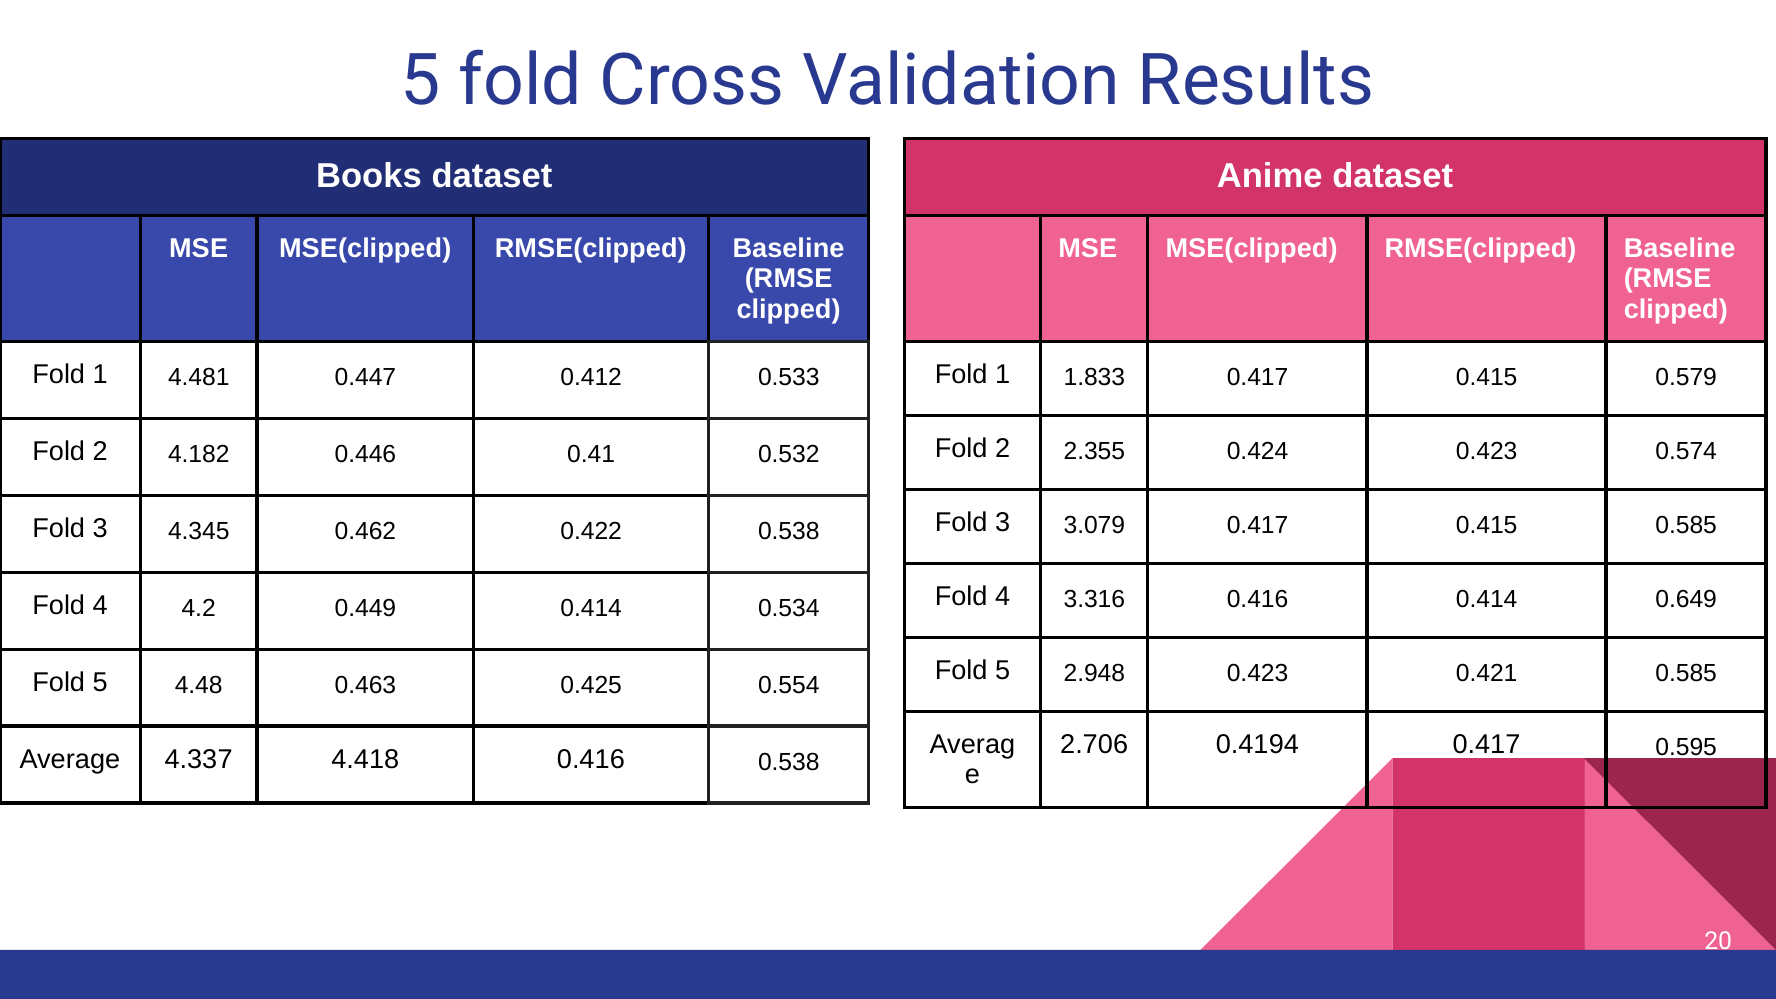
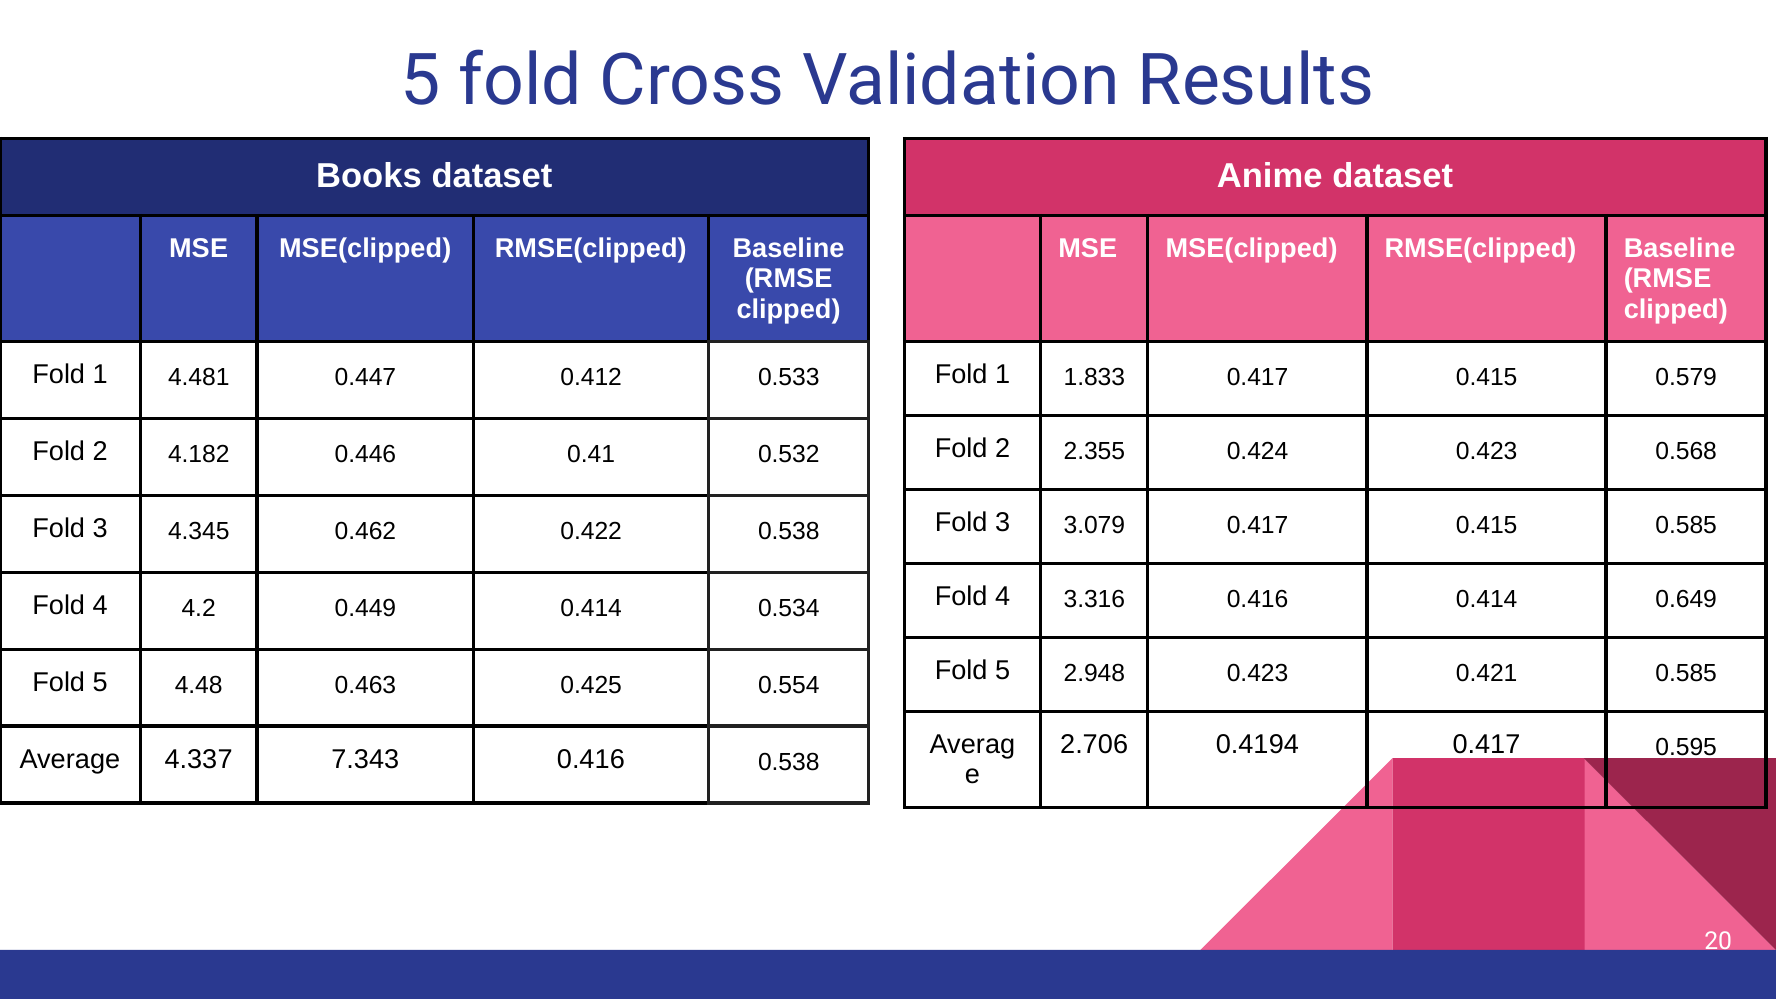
0.574: 0.574 -> 0.568 (1686, 451)
4.418: 4.418 -> 7.343 (365, 759)
